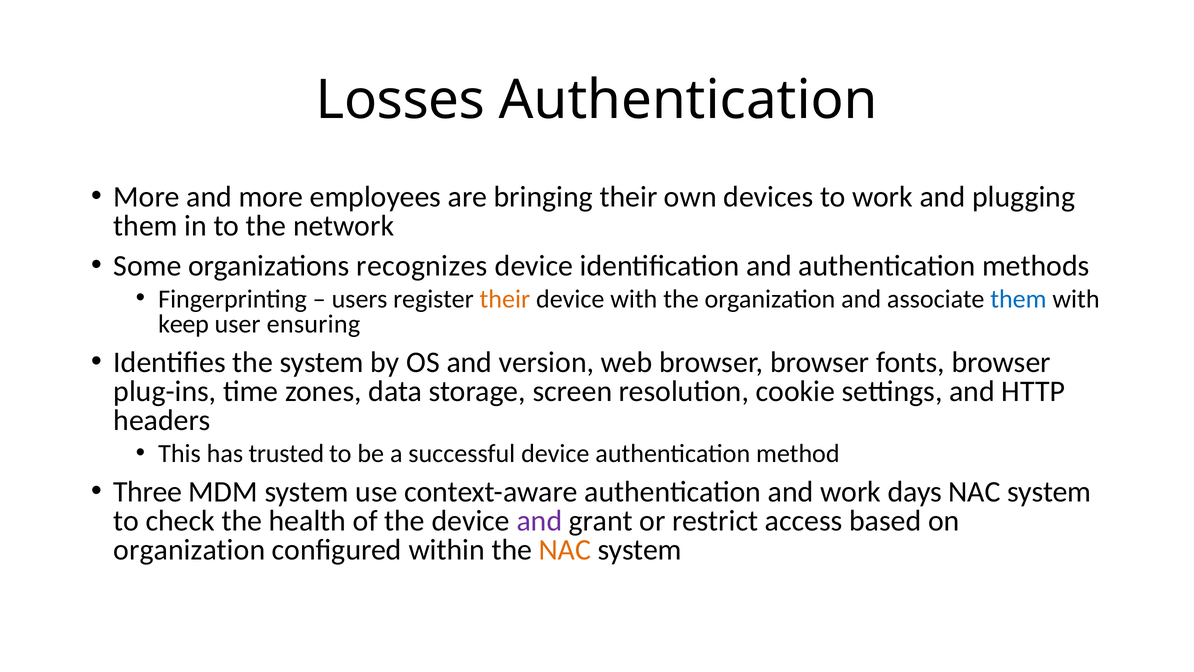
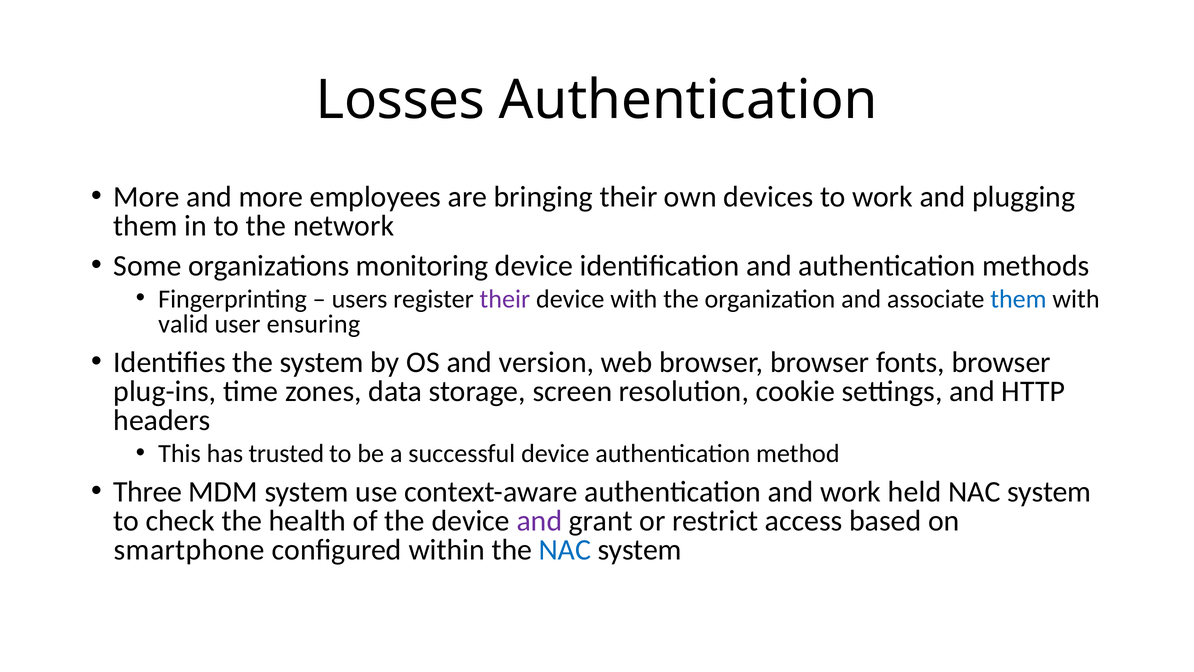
recognizes: recognizes -> monitoring (422, 266)
their colour: orange -> purple (505, 299)
keep: keep -> valid (183, 324)
days: days -> held (915, 492)
organization: organization -> smartphone (189, 550)
NAC colour: orange -> blue (565, 550)
